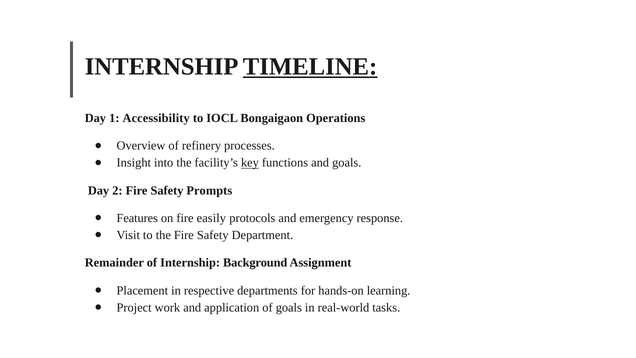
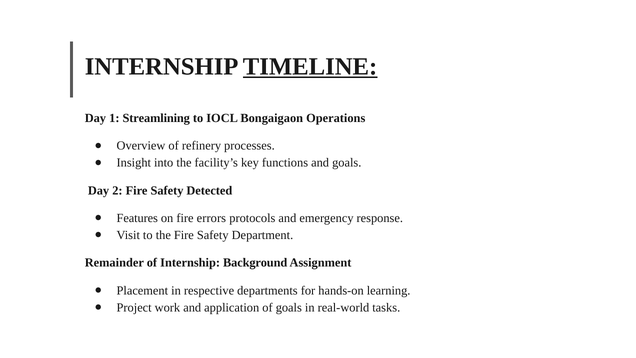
Accessibility: Accessibility -> Streamlining (156, 118)
key underline: present -> none (250, 163)
Prompts: Prompts -> Detected (209, 190)
easily: easily -> errors (211, 218)
